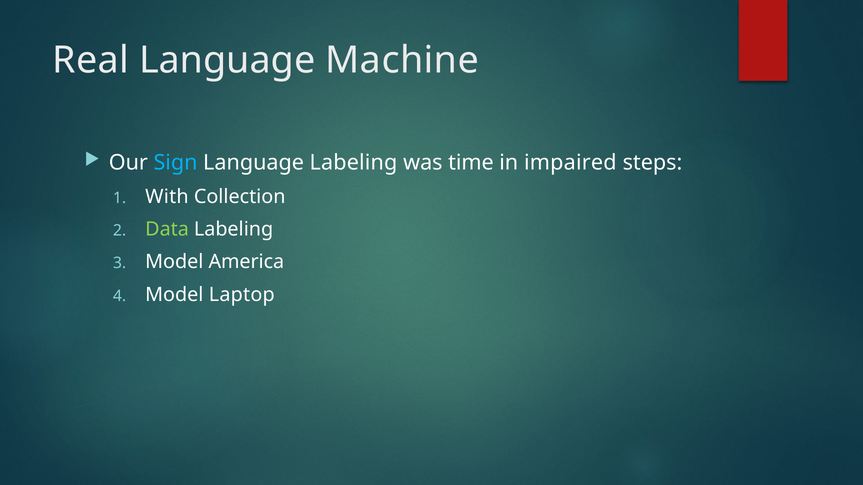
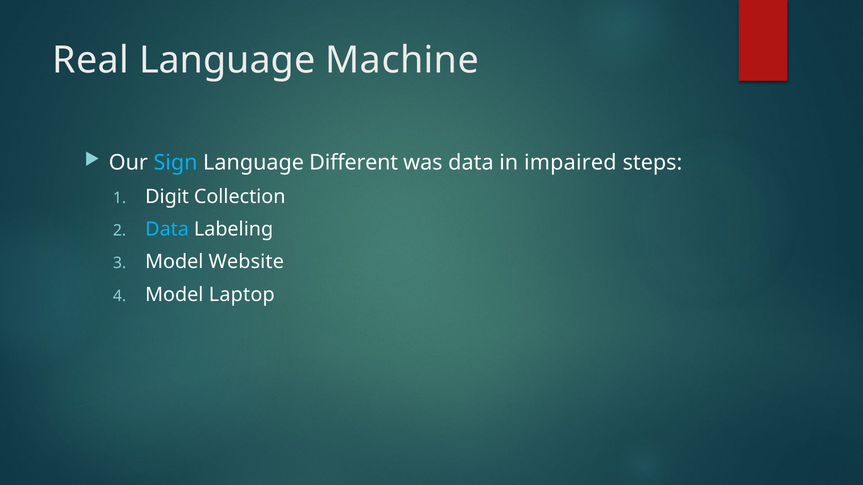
Language Labeling: Labeling -> Different (354, 163)
was time: time -> data (471, 163)
With: With -> Digit (167, 197)
Data colour: light green -> light blue (167, 229)
America: America -> Website (246, 262)
